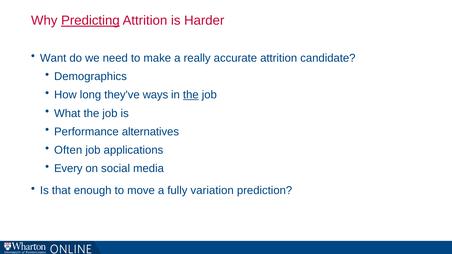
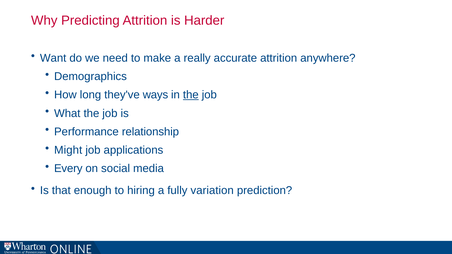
Predicting underline: present -> none (90, 21)
candidate: candidate -> anywhere (328, 58)
alternatives: alternatives -> relationship (150, 132)
Often: Often -> Might (68, 150)
move: move -> hiring (141, 191)
